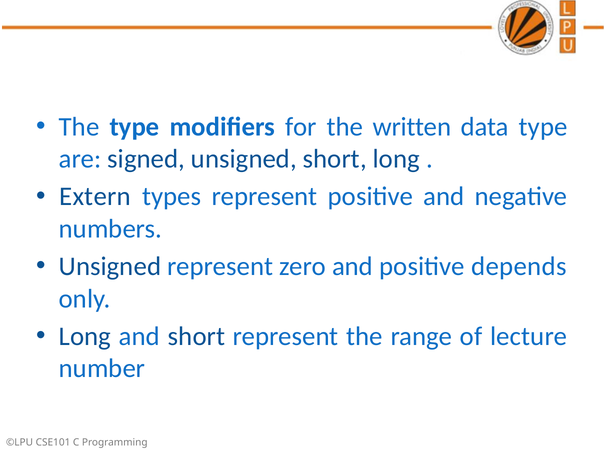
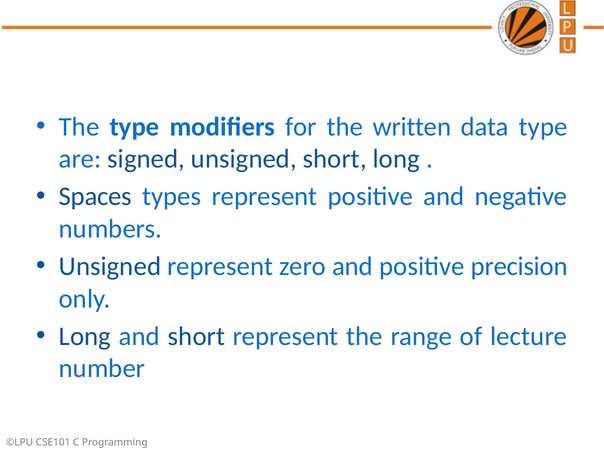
Extern: Extern -> Spaces (95, 197)
depends: depends -> precision (519, 266)
